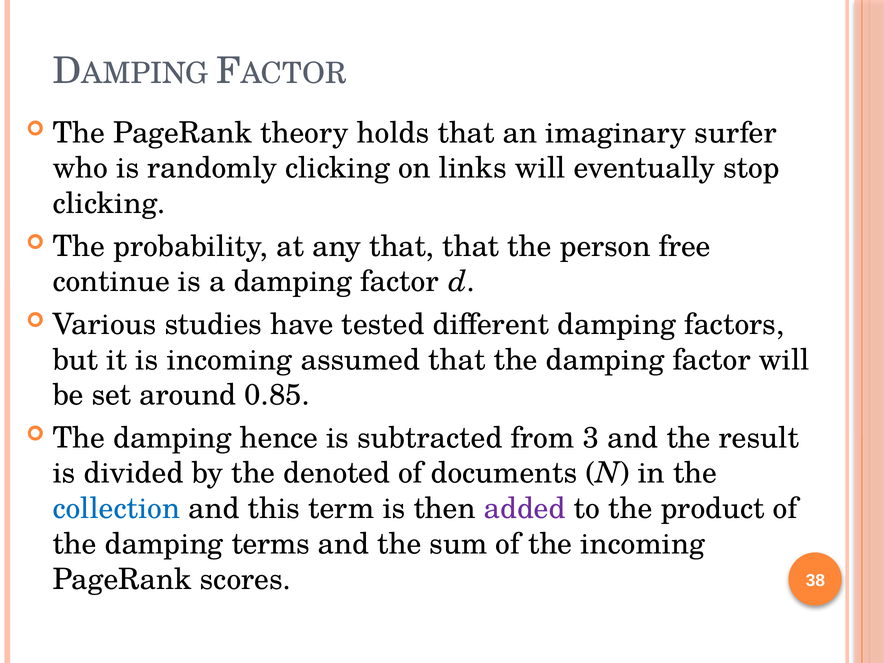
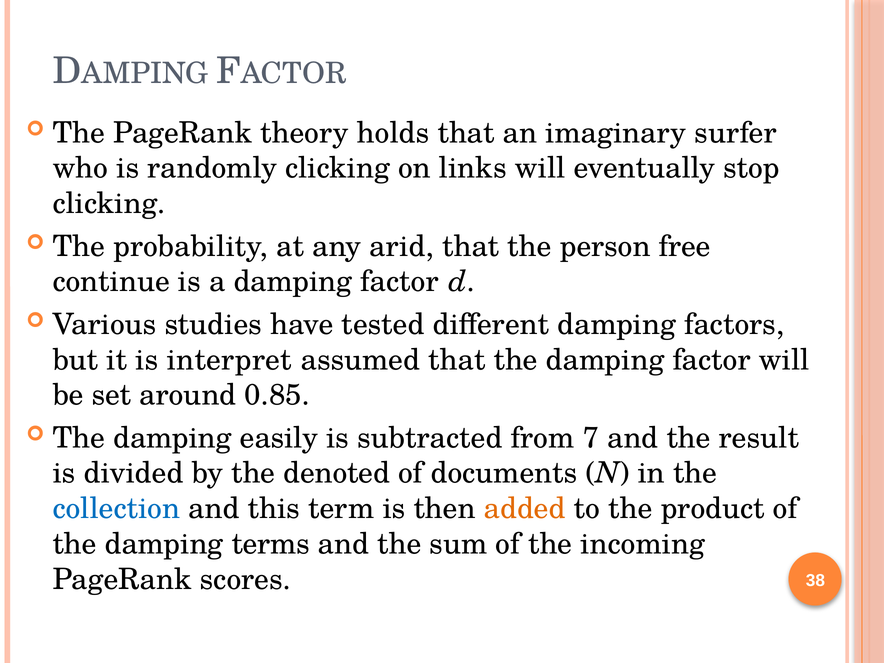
any that: that -> arid (402, 246)
is incoming: incoming -> interpret (229, 360)
hence: hence -> easily (279, 438)
3: 3 -> 7 (591, 438)
added colour: purple -> orange (525, 509)
